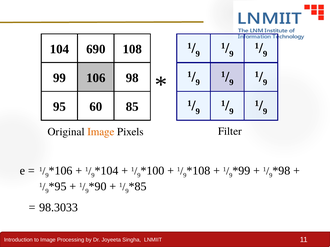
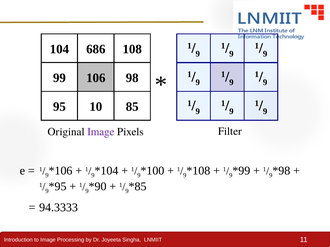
690: 690 -> 686 (96, 49)
60: 60 -> 10 (96, 107)
Image colour: orange -> purple (101, 132)
98.3033: 98.3033 -> 94.3333 (59, 208)
